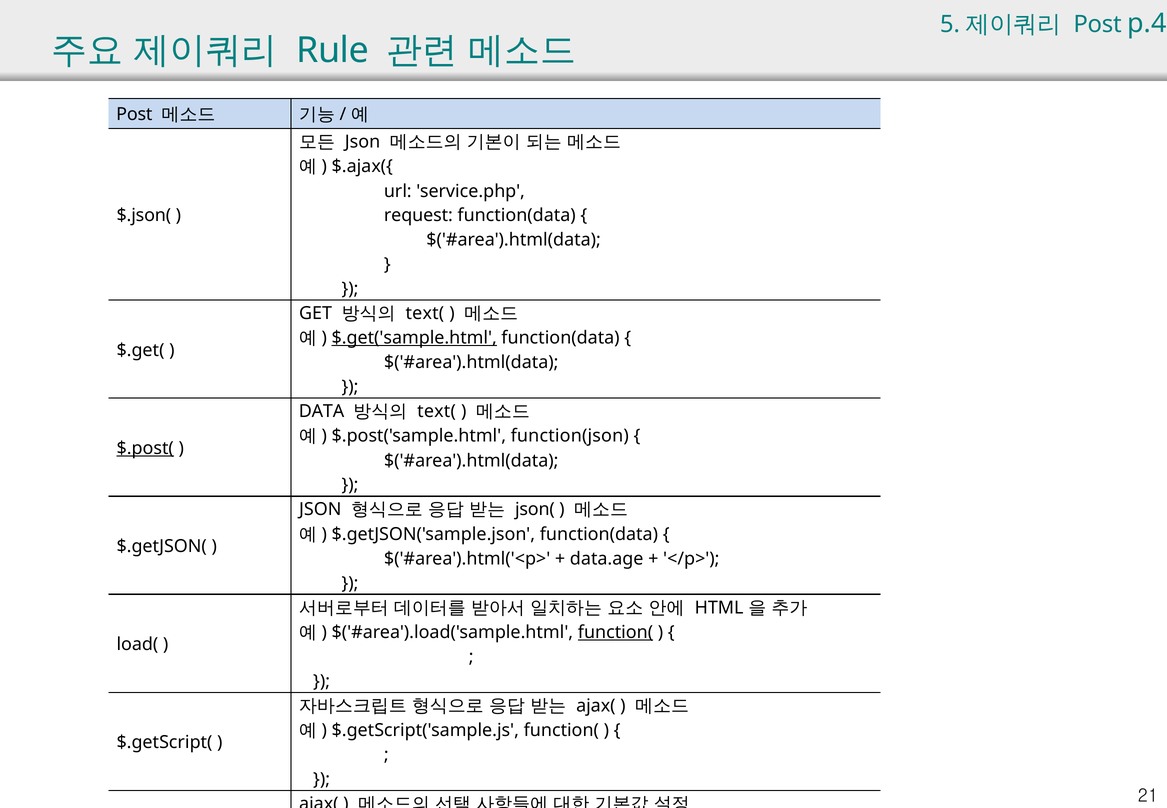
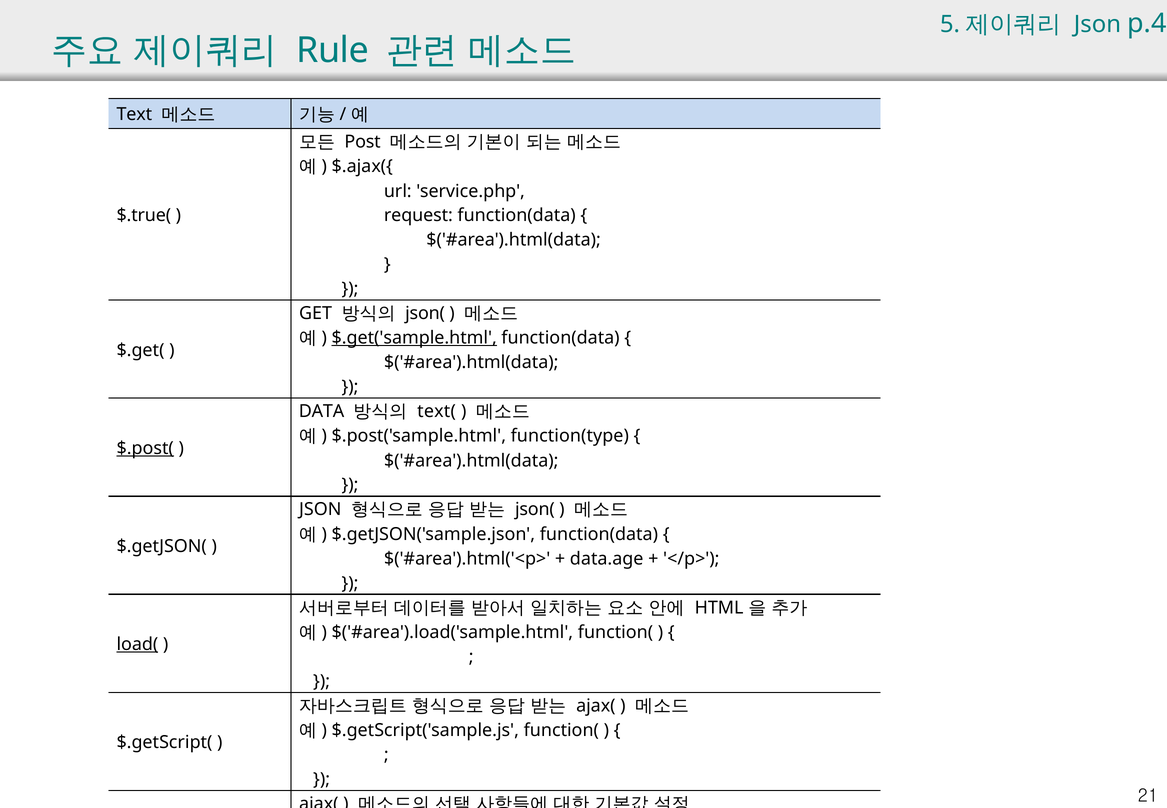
Post: Post -> Json (1097, 24)
Post: Post -> Text (134, 115)
Json: Json -> Post (363, 142)
$.json(: $.json( -> $.true( (144, 215)
text(: text( -> json( (425, 313)
function(json: function(json -> function(type (570, 436)
function( underline: present -> none (616, 632)
load( underline: none -> present (137, 644)
